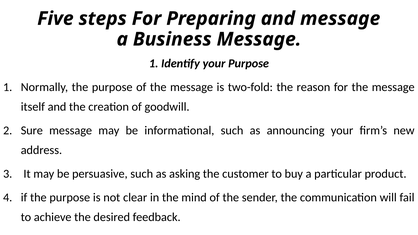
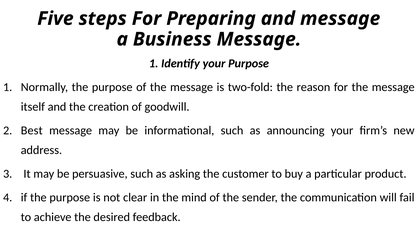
Sure: Sure -> Best (32, 131)
